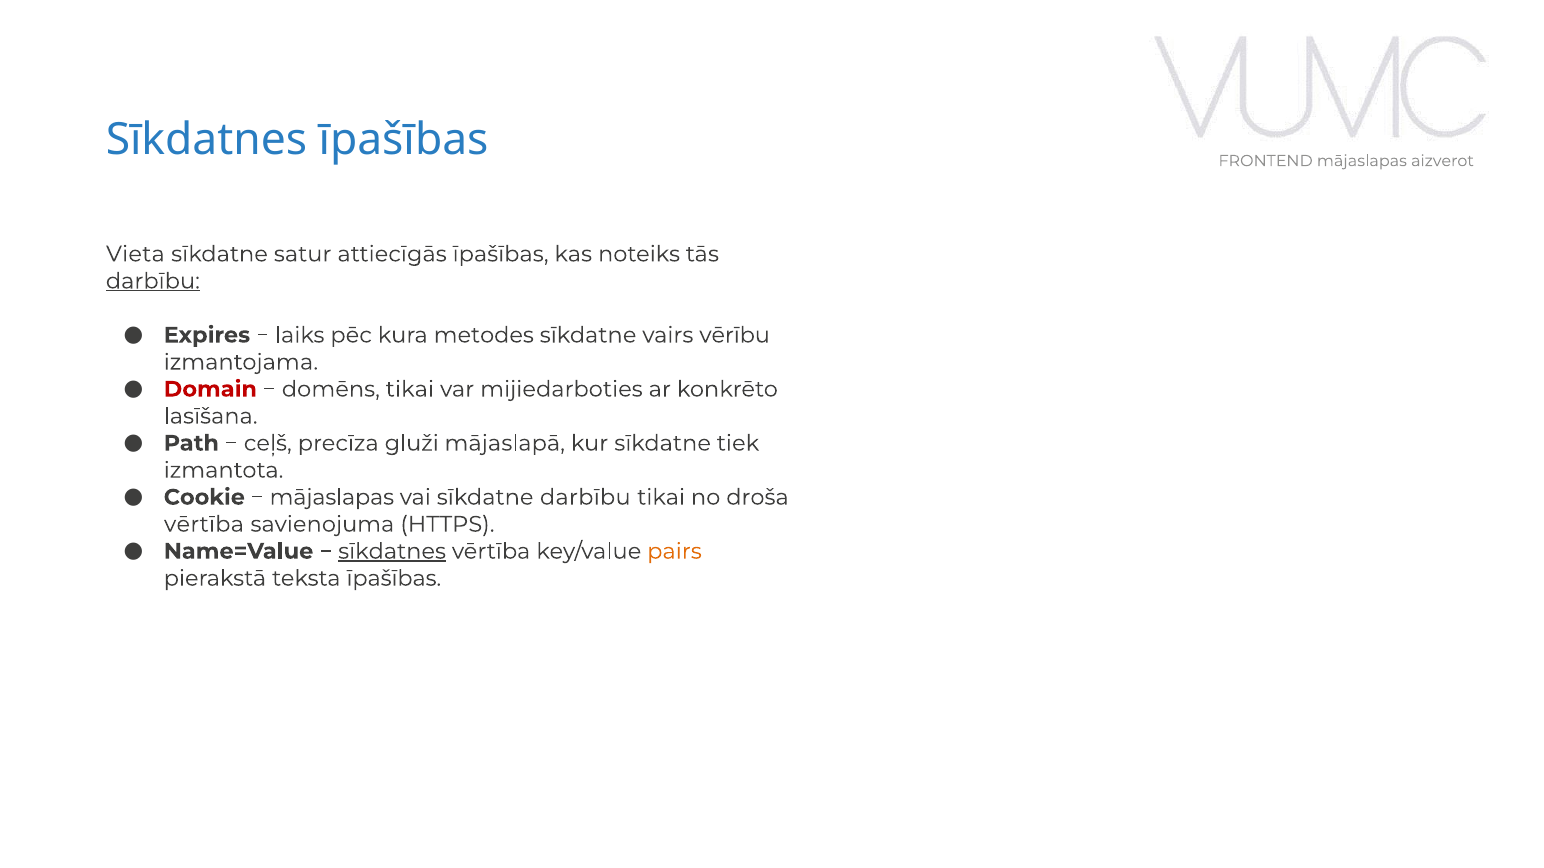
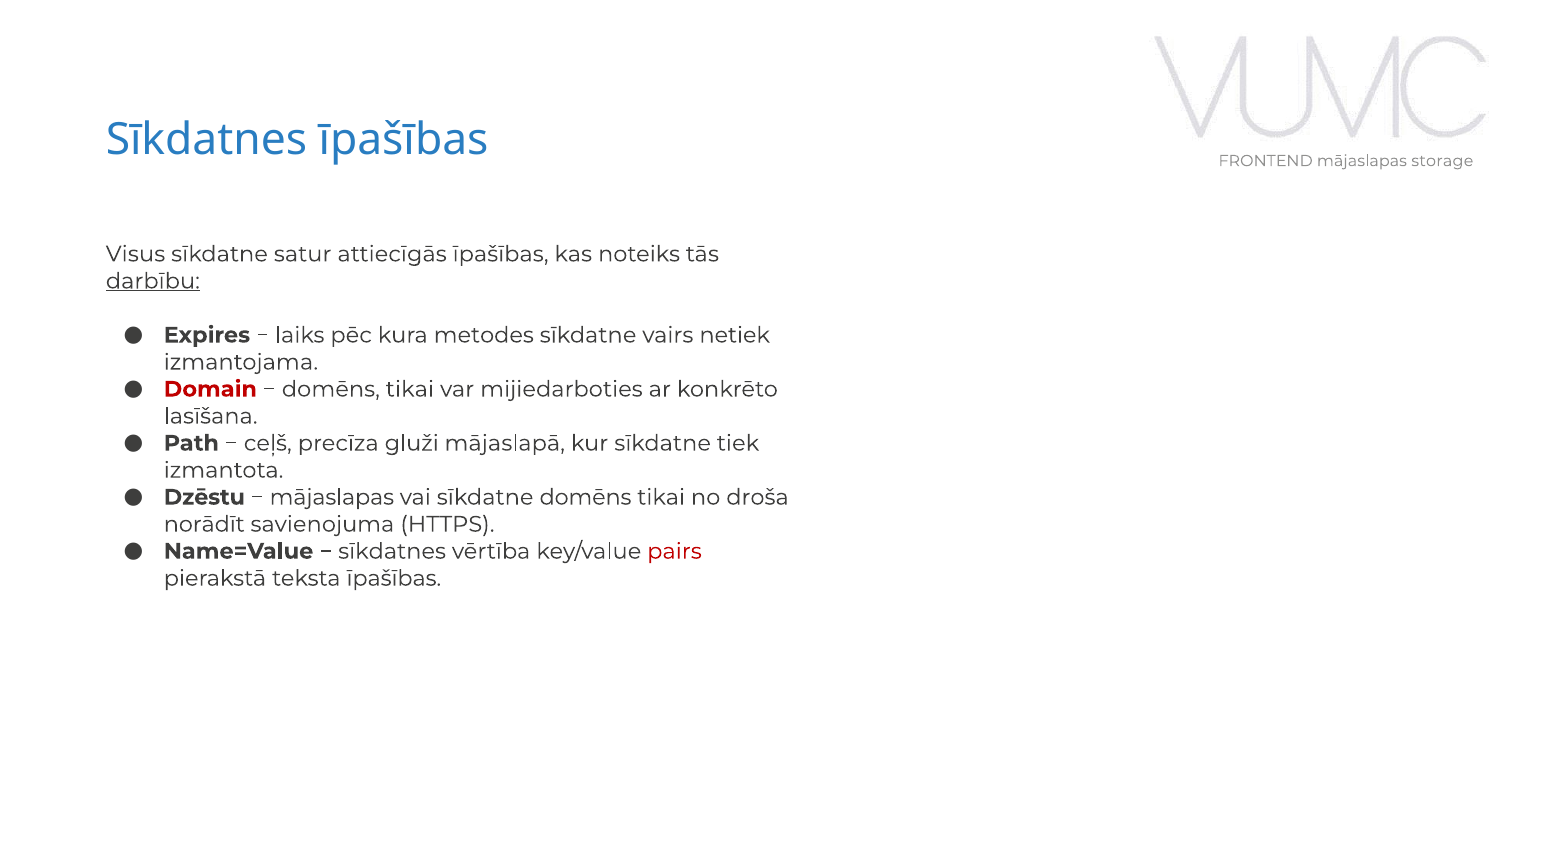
aizverot: aizverot -> storage (1442, 161)
Vieta: Vieta -> Visus (136, 254)
vērību: vērību -> netiek (735, 335)
Cookie: Cookie -> Dzēstu (204, 498)
sīkdatne darbību: darbību -> domēns (585, 498)
vērtība: vērtība -> norādīt (204, 525)
sīkdatnes underline: present -> none (392, 552)
pairs colour: orange -> red (674, 552)
